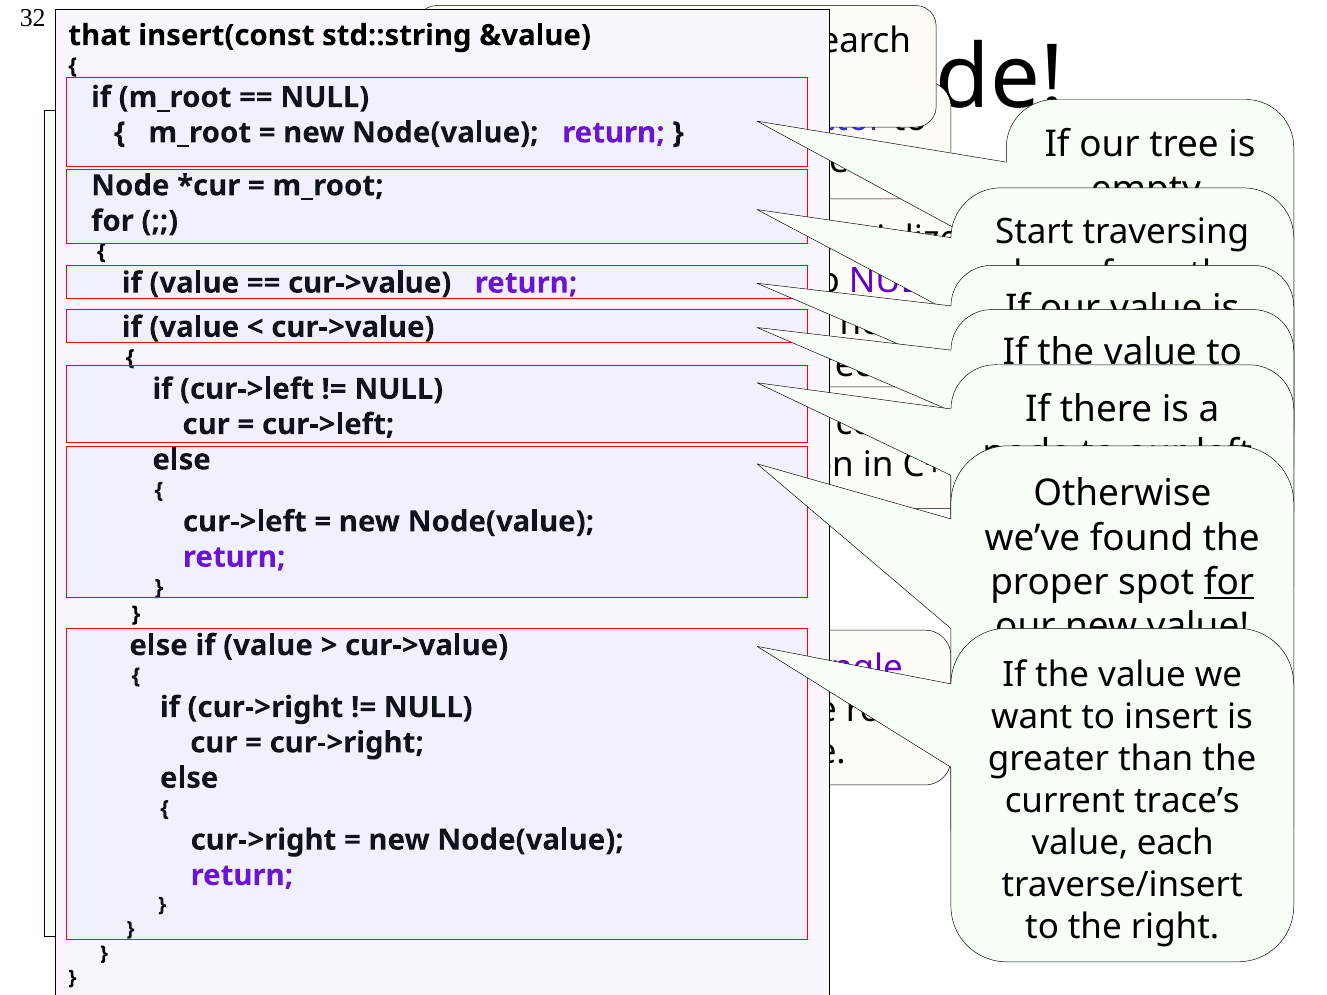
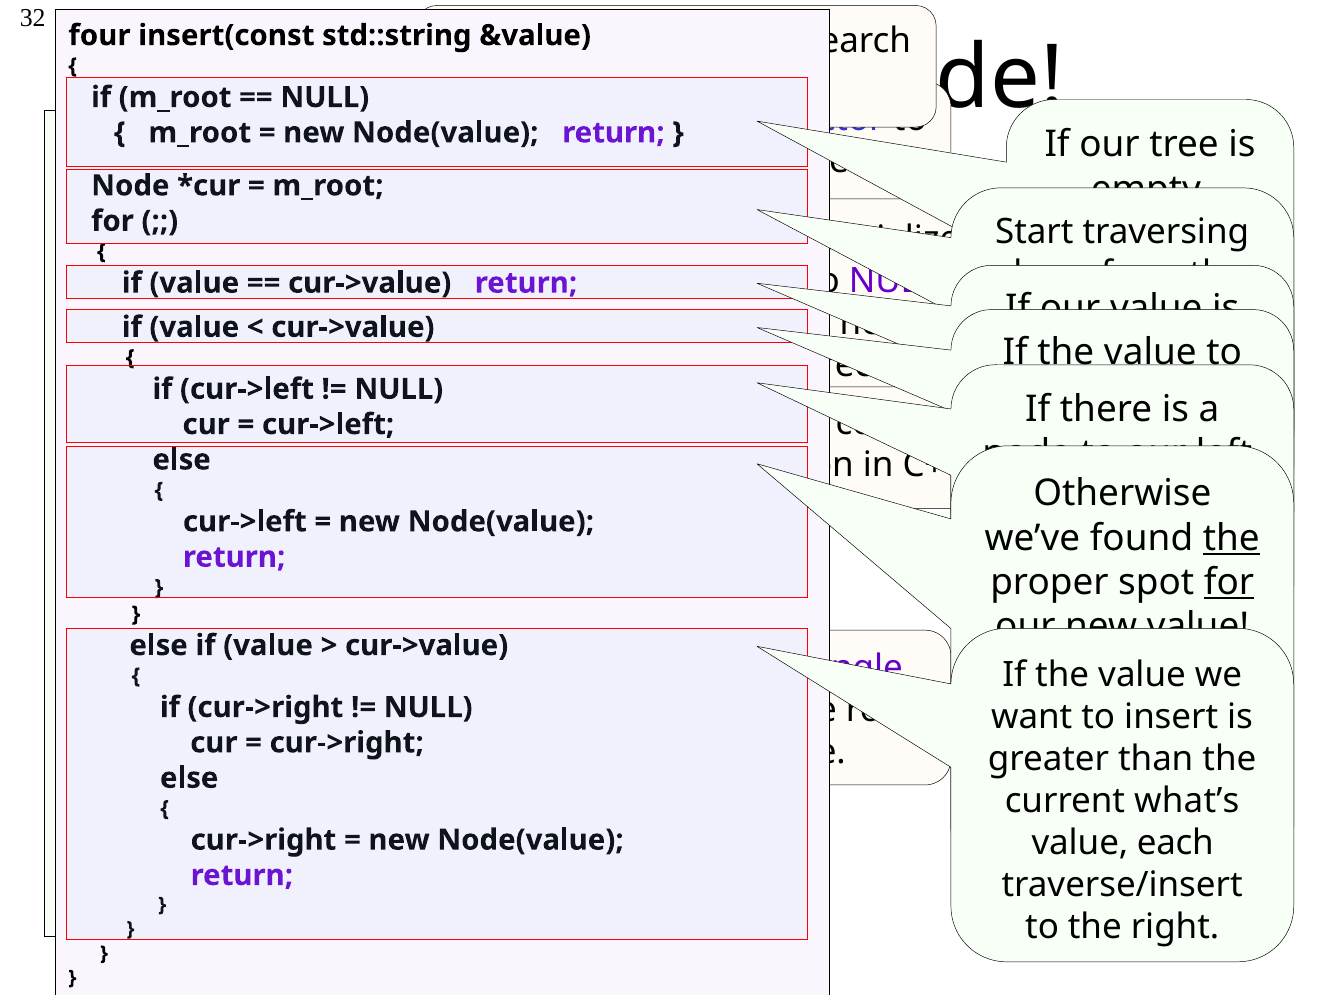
that: that -> four (99, 35)
the underline: none -> present (1231, 538)
trace’s: trace’s -> what’s (1187, 801)
